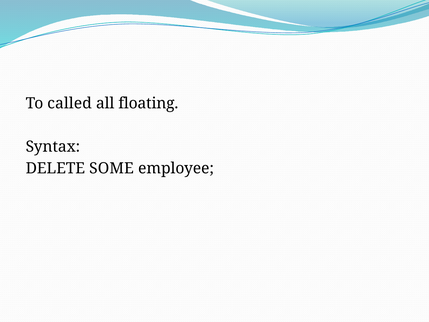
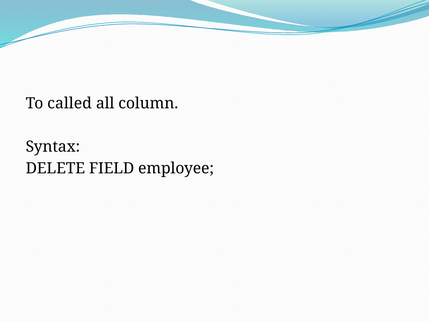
floating: floating -> column (148, 103)
SOME: SOME -> FIELD (112, 168)
